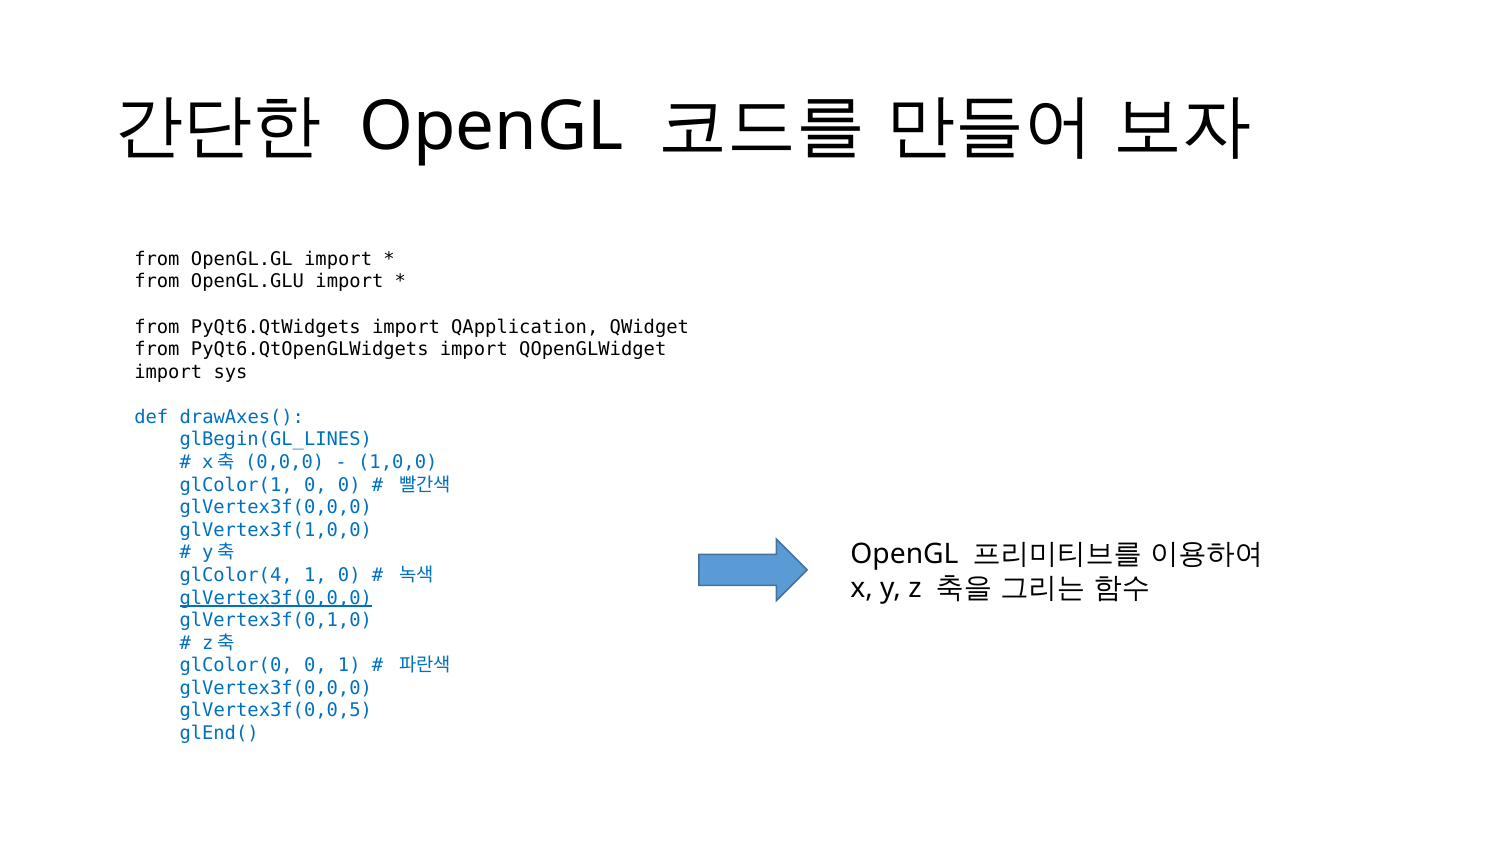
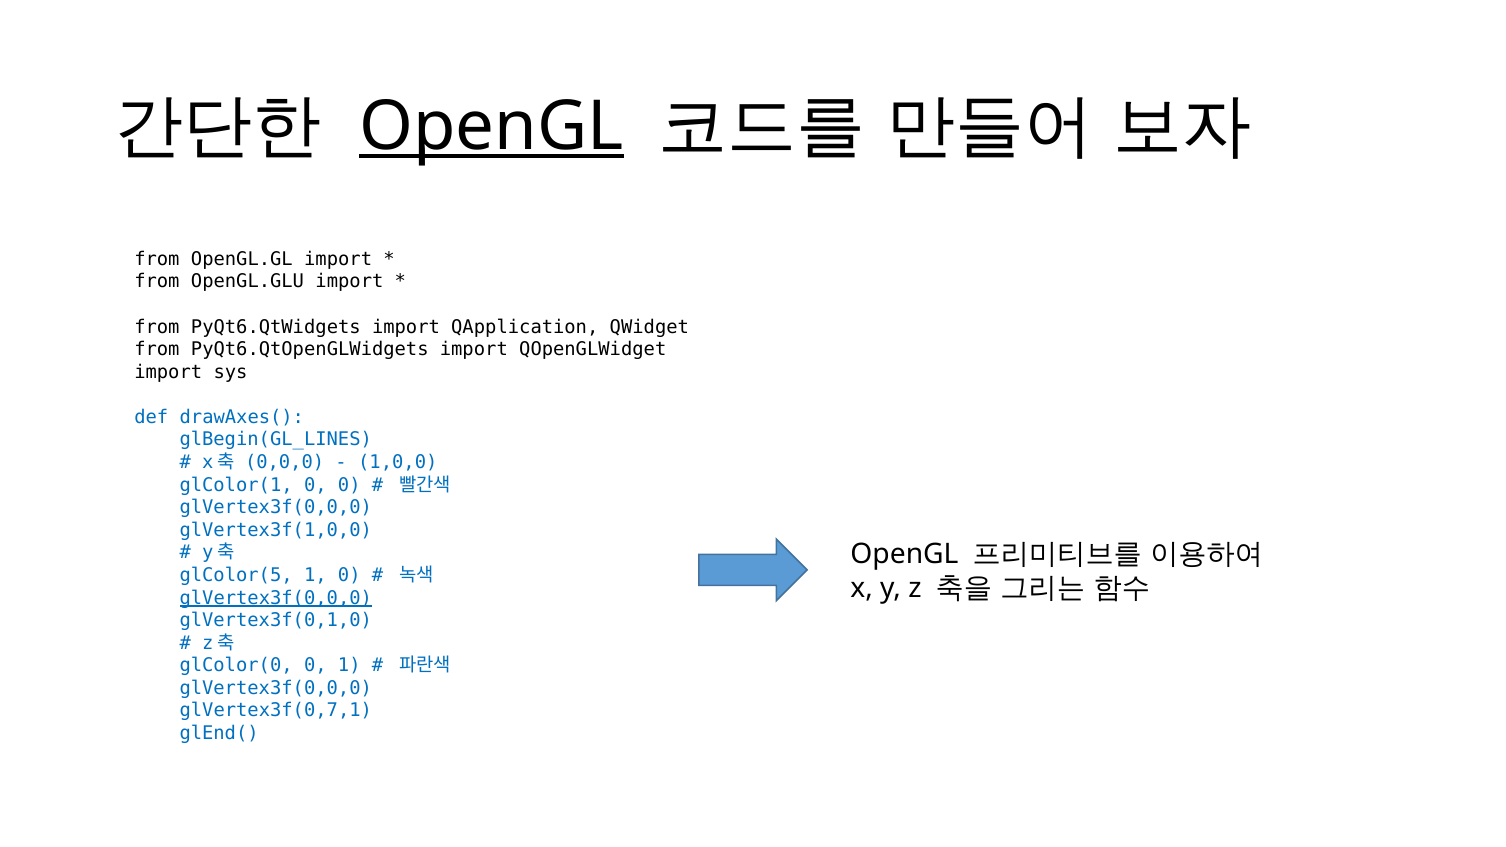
OpenGL underline: none -> present (491, 127)
glColor(4: glColor(4 -> glColor(5 (236, 575)
glVertex3f(0,0,5: glVertex3f(0,0,5 -> glVertex3f(0,7,1 (276, 711)
